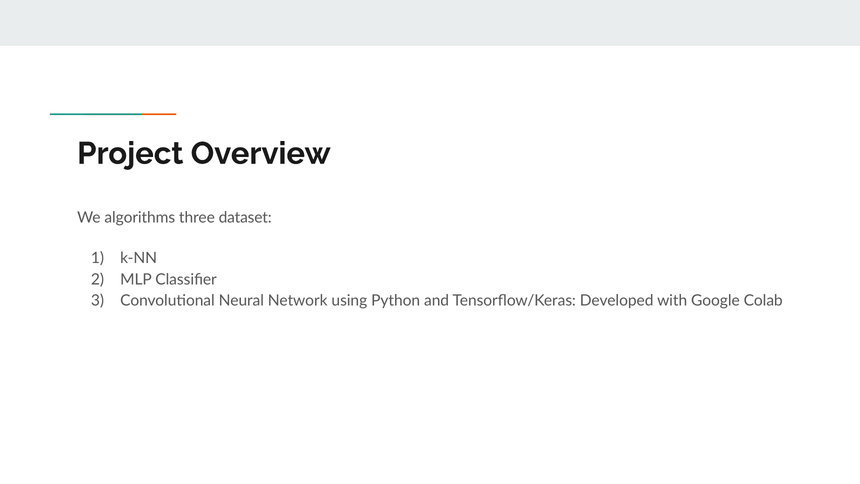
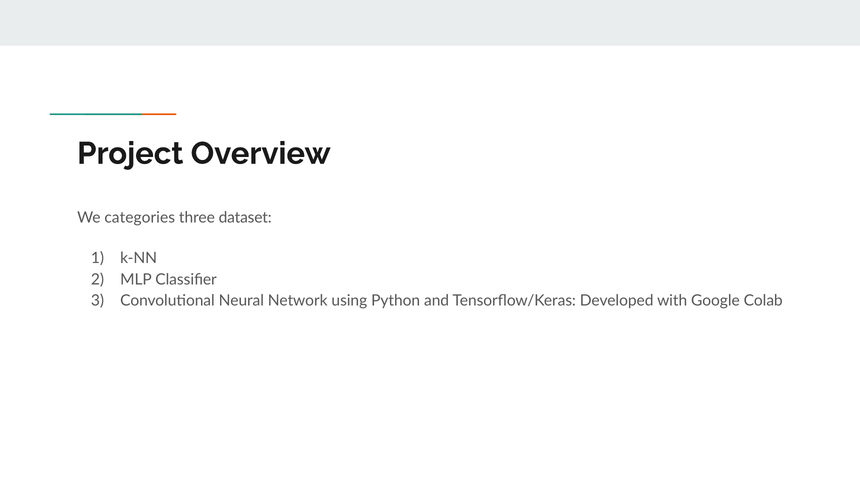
algorithms: algorithms -> categories (140, 217)
